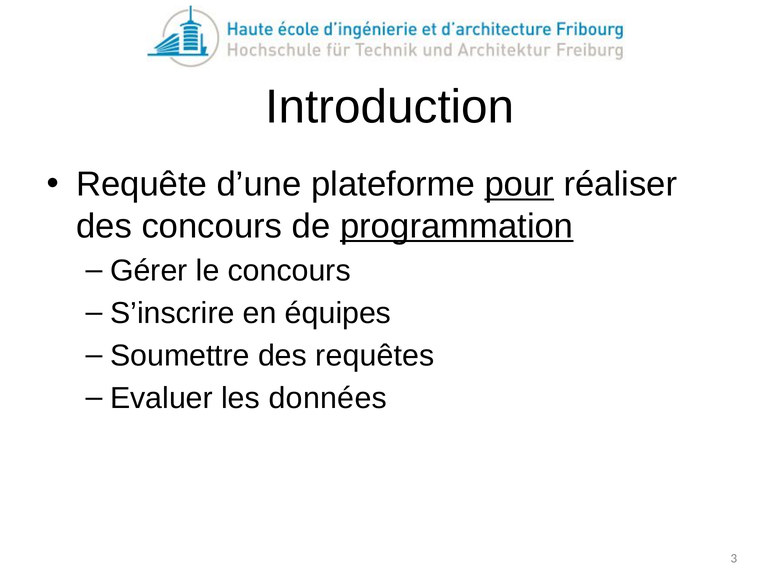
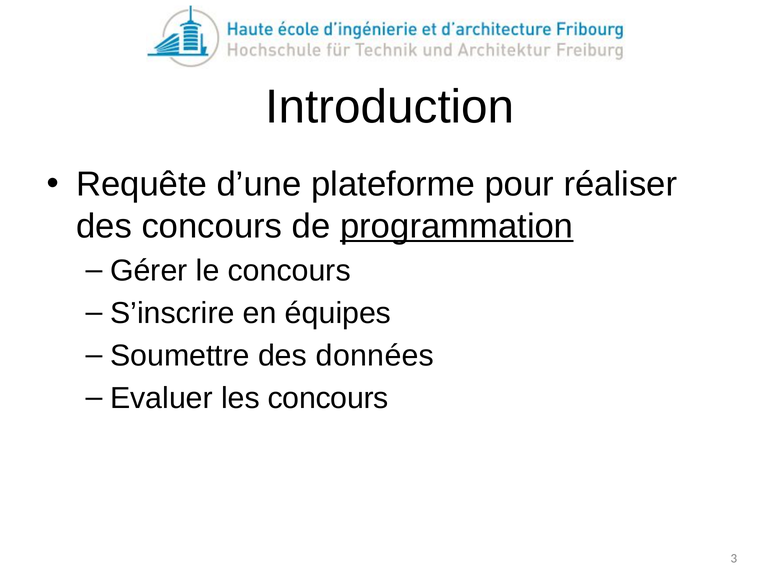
pour underline: present -> none (519, 184)
requêtes: requêtes -> données (375, 356)
les données: données -> concours (328, 398)
